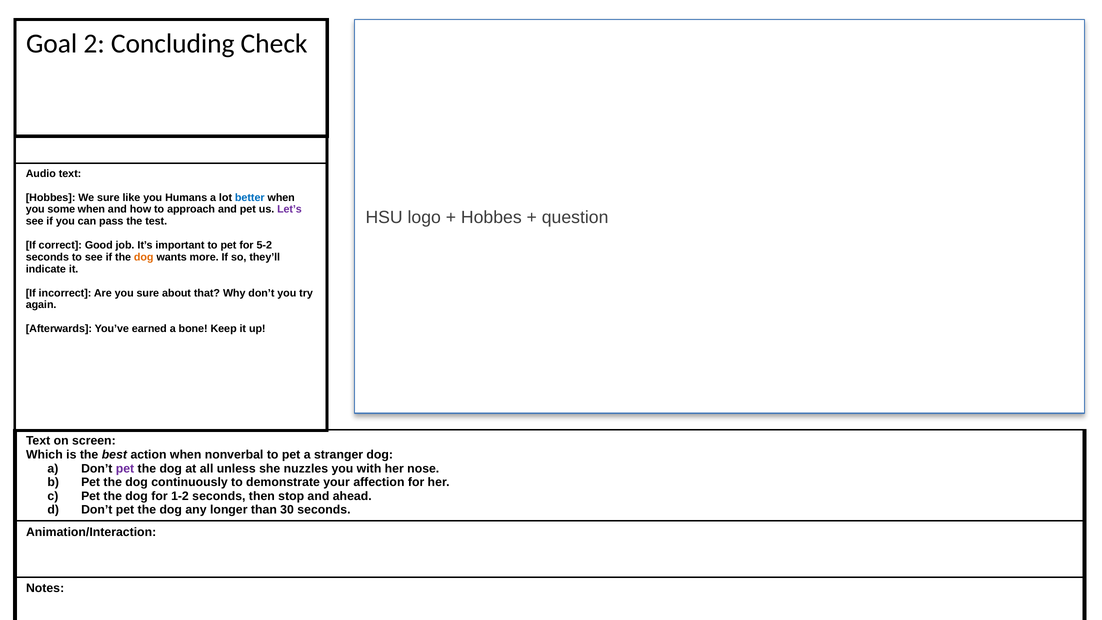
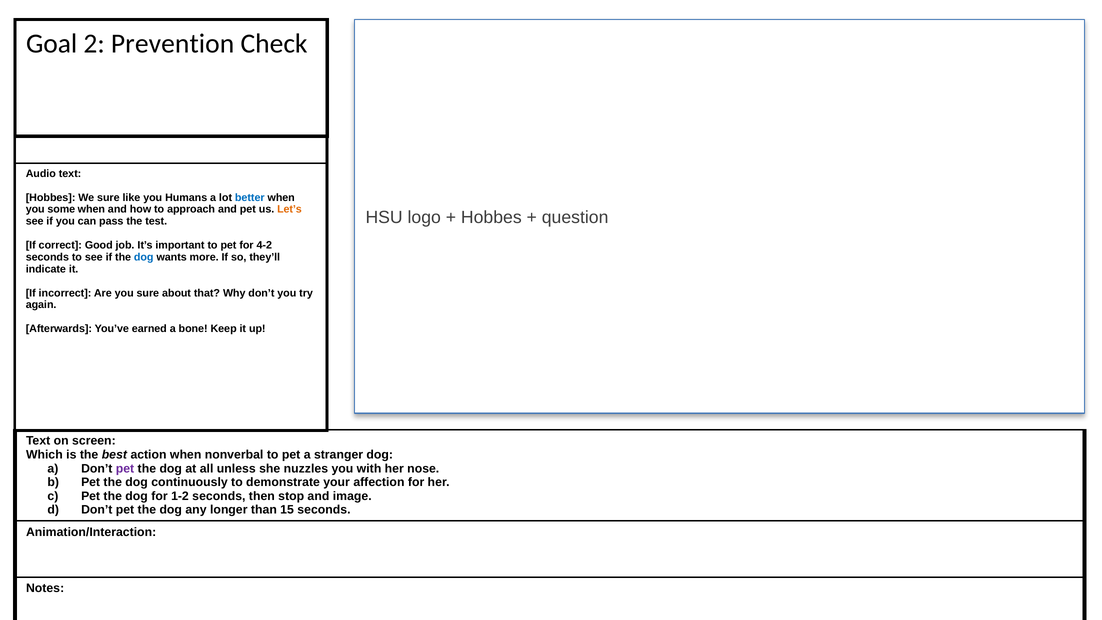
Concluding: Concluding -> Prevention (173, 43)
Let’s colour: purple -> orange (289, 209)
5-2: 5-2 -> 4-2 (264, 245)
dog colour: orange -> blue (144, 257)
ahead: ahead -> image (352, 496)
30: 30 -> 15 (287, 510)
